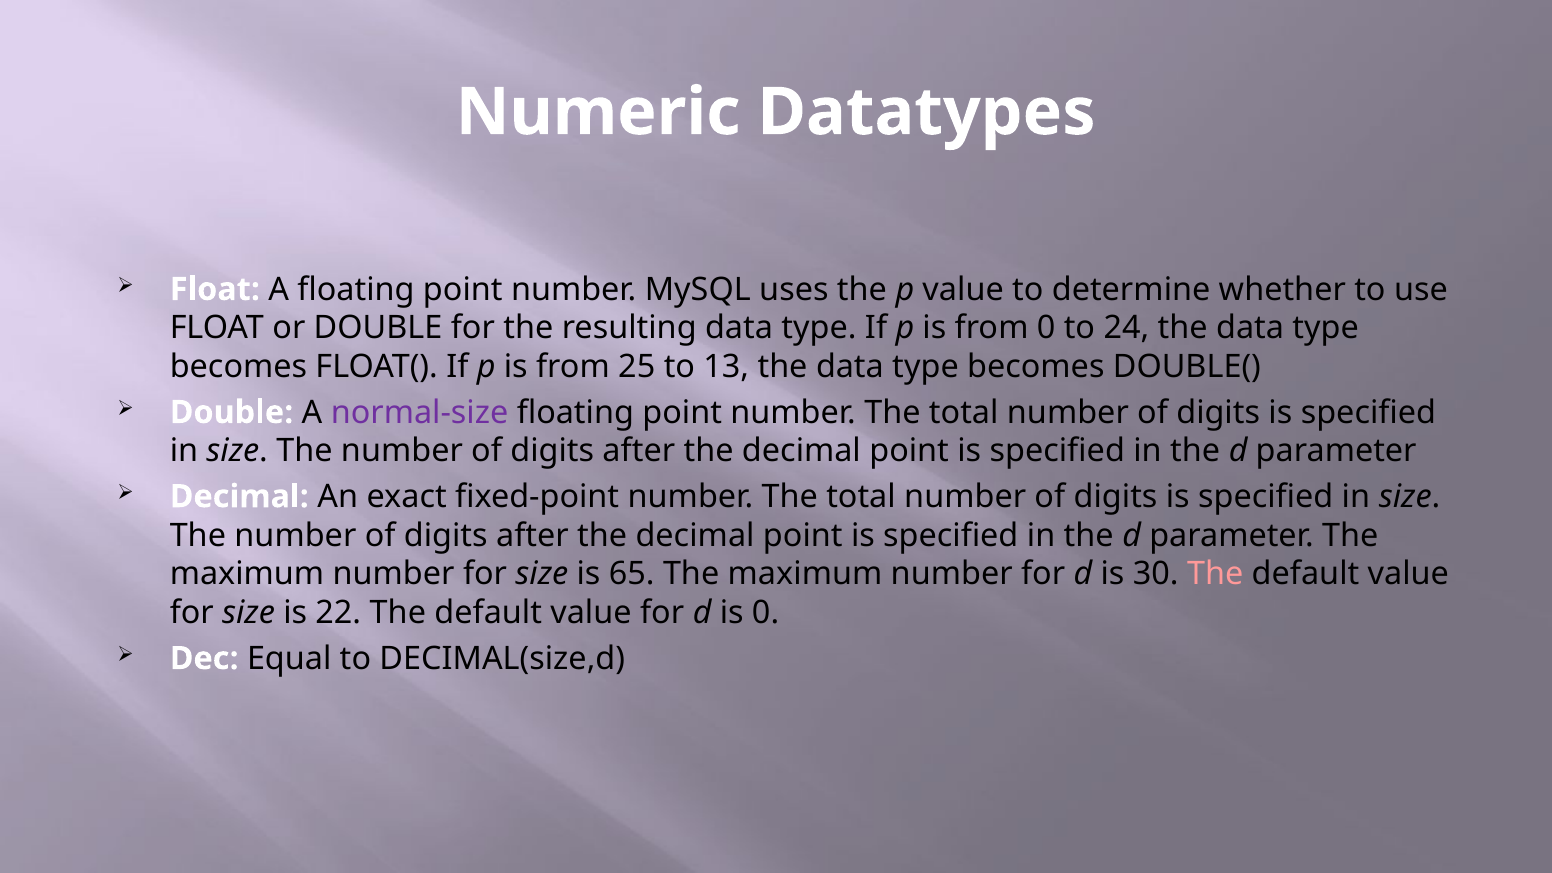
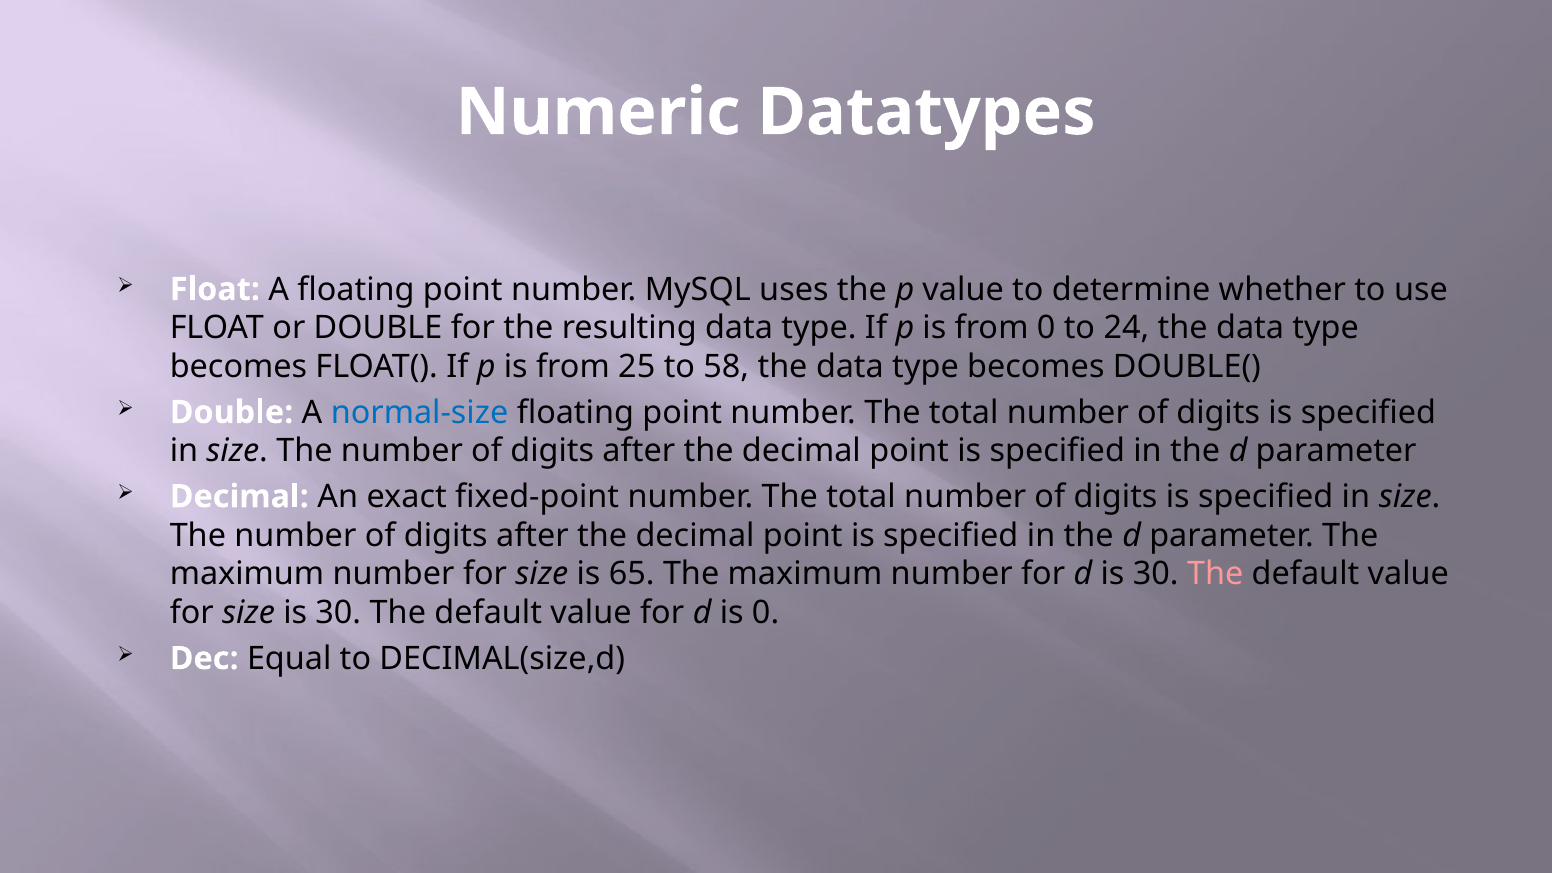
13: 13 -> 58 (726, 367)
normal-size colour: purple -> blue (420, 412)
size is 22: 22 -> 30 (338, 613)
